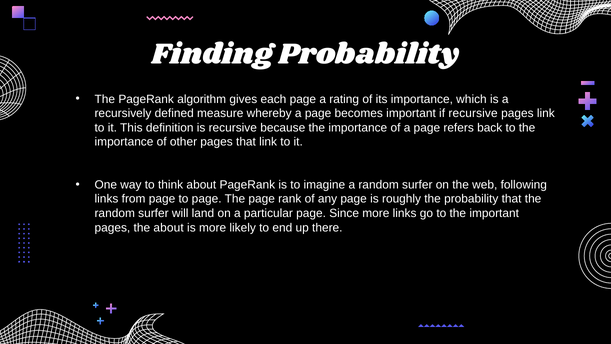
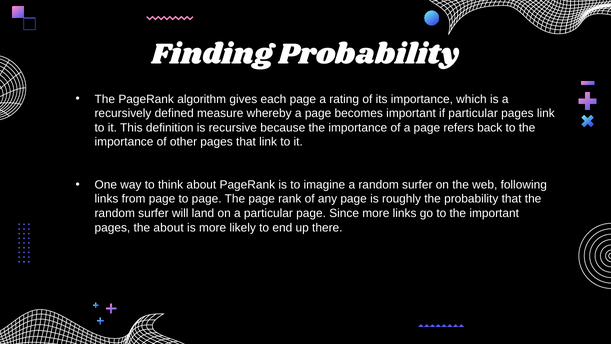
if recursive: recursive -> particular (473, 113)
